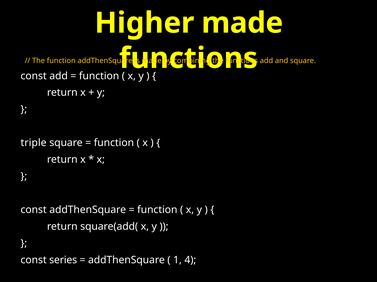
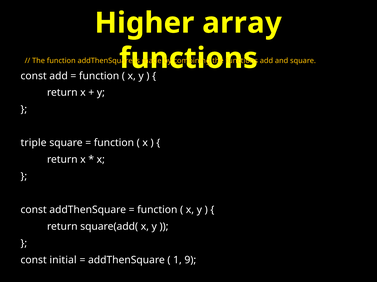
Higher made: made -> array (242, 23)
series: series -> initial (63, 261)
4: 4 -> 9 (190, 261)
